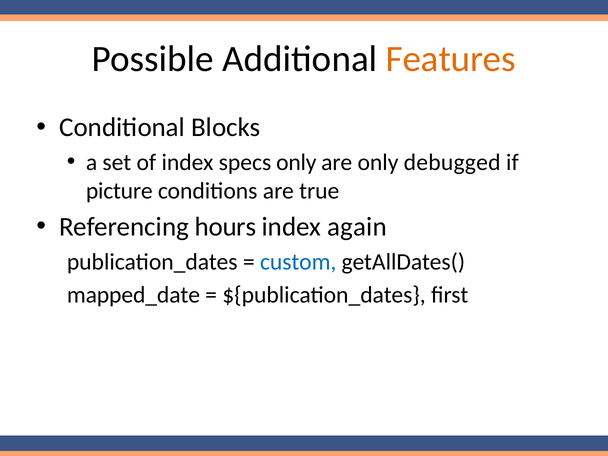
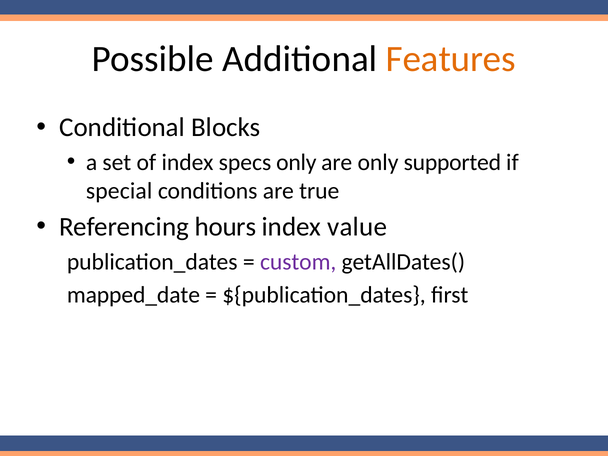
debugged: debugged -> supported (452, 162)
picture: picture -> special (119, 191)
again: again -> value (357, 227)
custom colour: blue -> purple (298, 262)
